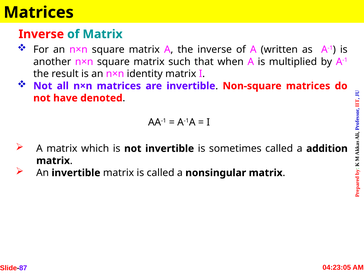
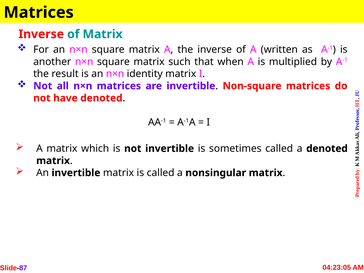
a addition: addition -> denoted (327, 149)
